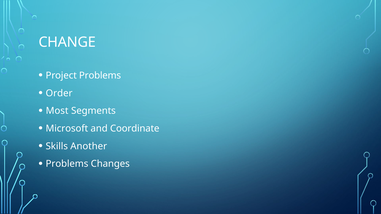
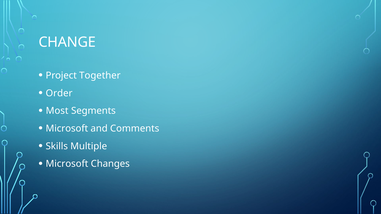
Project Problems: Problems -> Together (100, 76)
Coordinate: Coordinate -> Comments (135, 129)
Another: Another -> Multiple (89, 146)
Problems: Problems -> Microsoft (67, 164)
